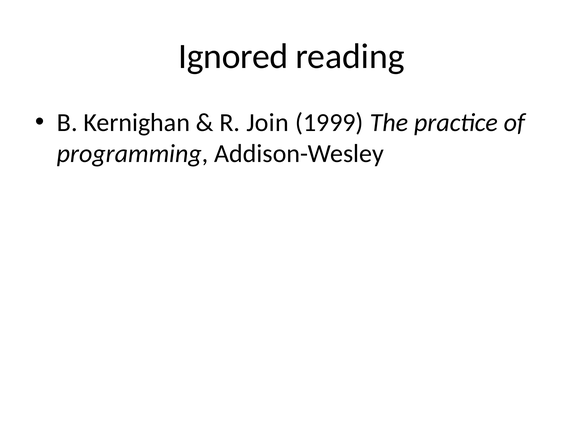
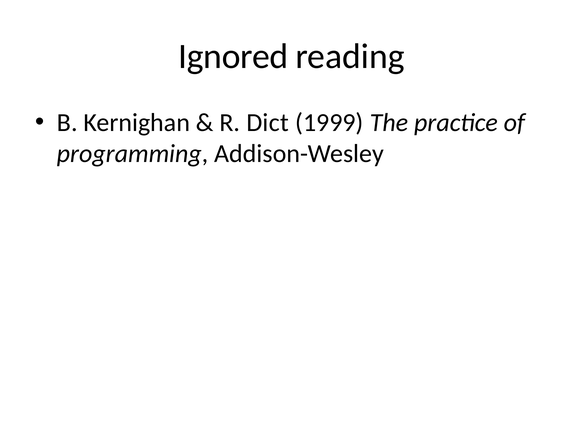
Join: Join -> Dict (268, 123)
